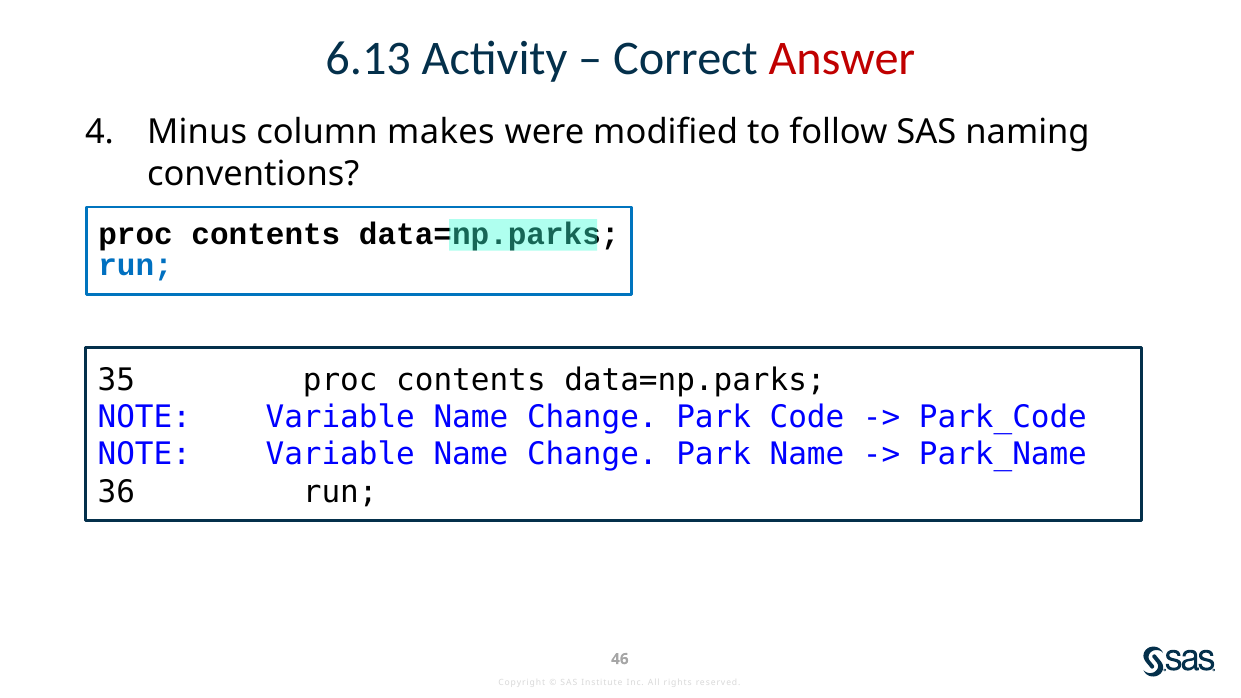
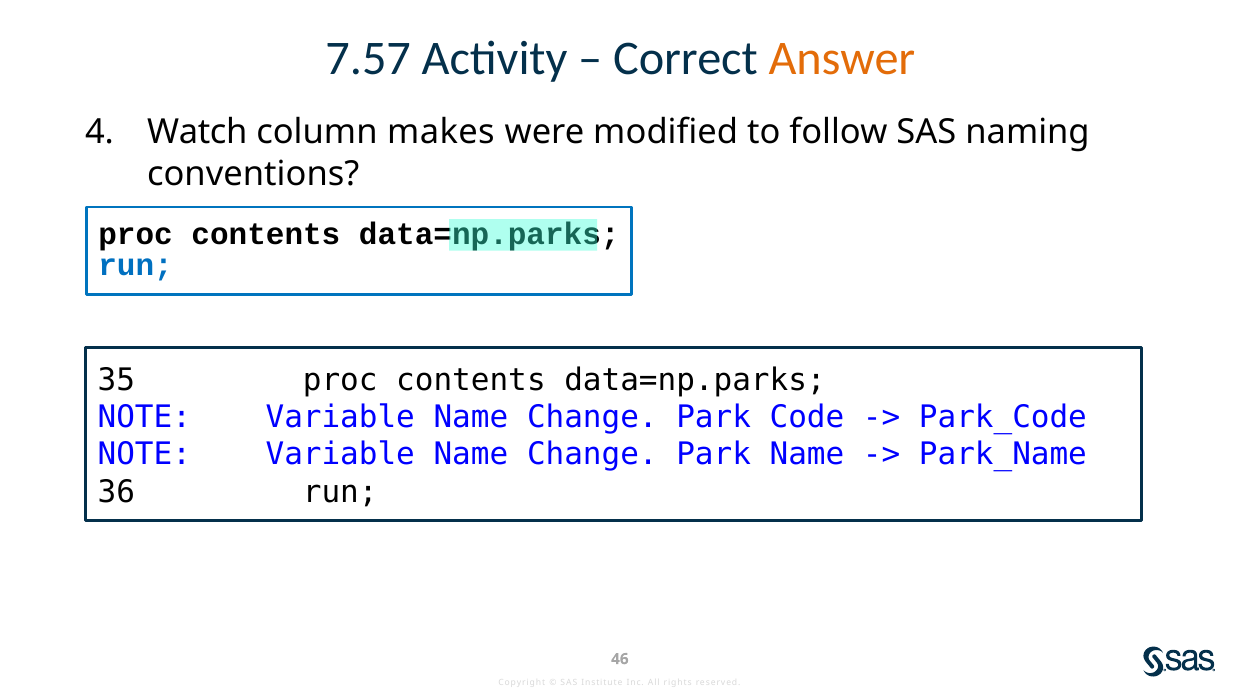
6.13: 6.13 -> 7.57 (368, 58)
Answer colour: red -> orange (842, 58)
Minus: Minus -> Watch (197, 132)
